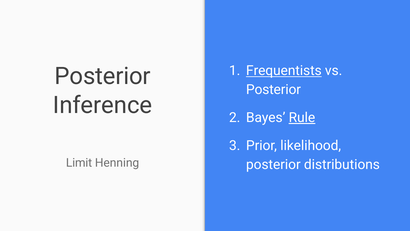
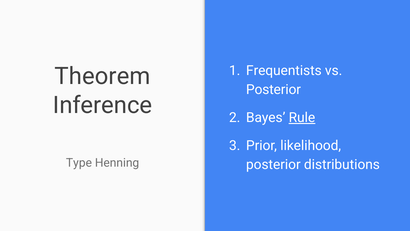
Frequentists underline: present -> none (284, 71)
Posterior: Posterior -> Theorem (103, 76)
Limit: Limit -> Type (79, 163)
